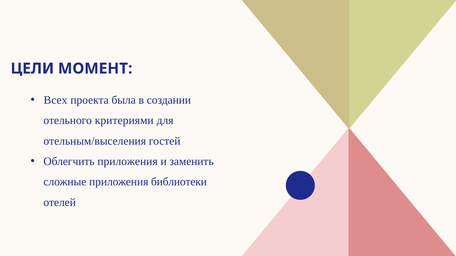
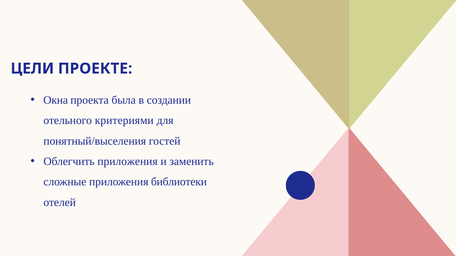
МОМЕНТ: МОМЕНТ -> ПРОЕКТЕ (95, 69)
Всех: Всех -> Окна (56, 100)
отельным/выселения: отельным/выселения -> понятный/выселения (95, 141)
